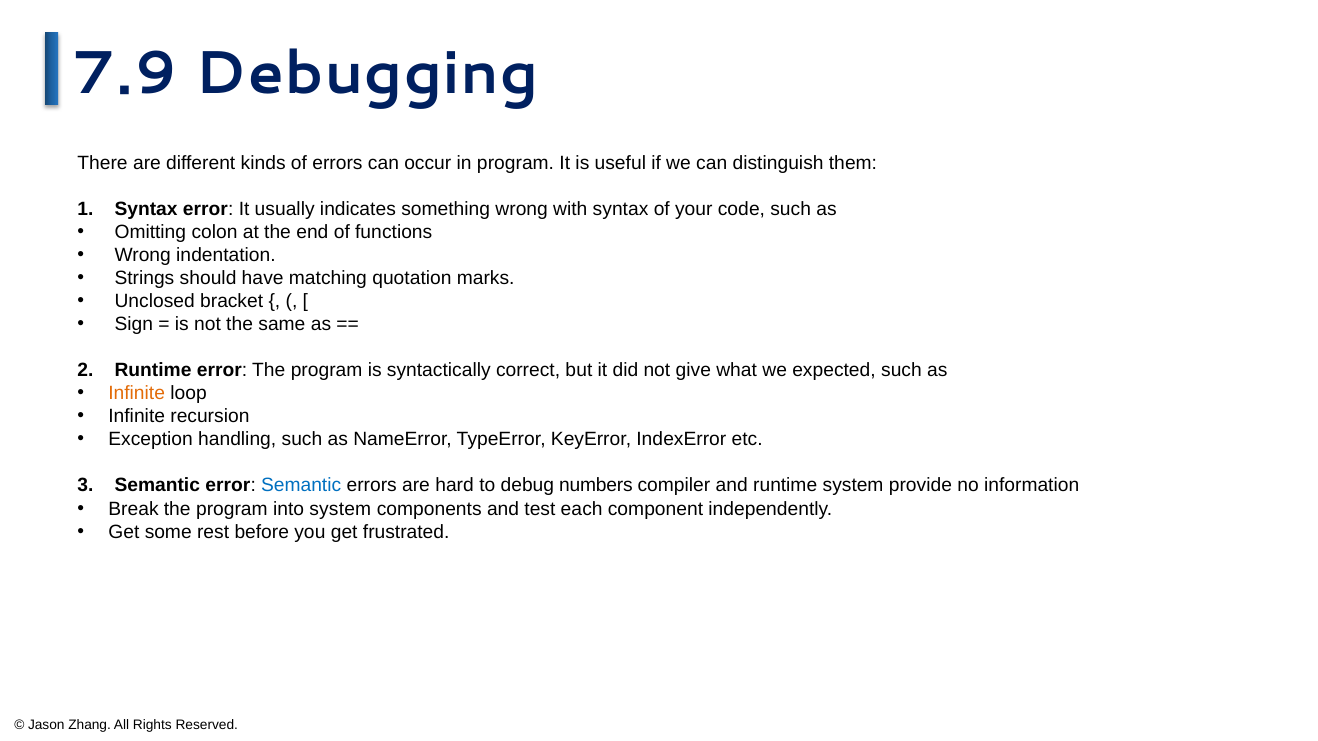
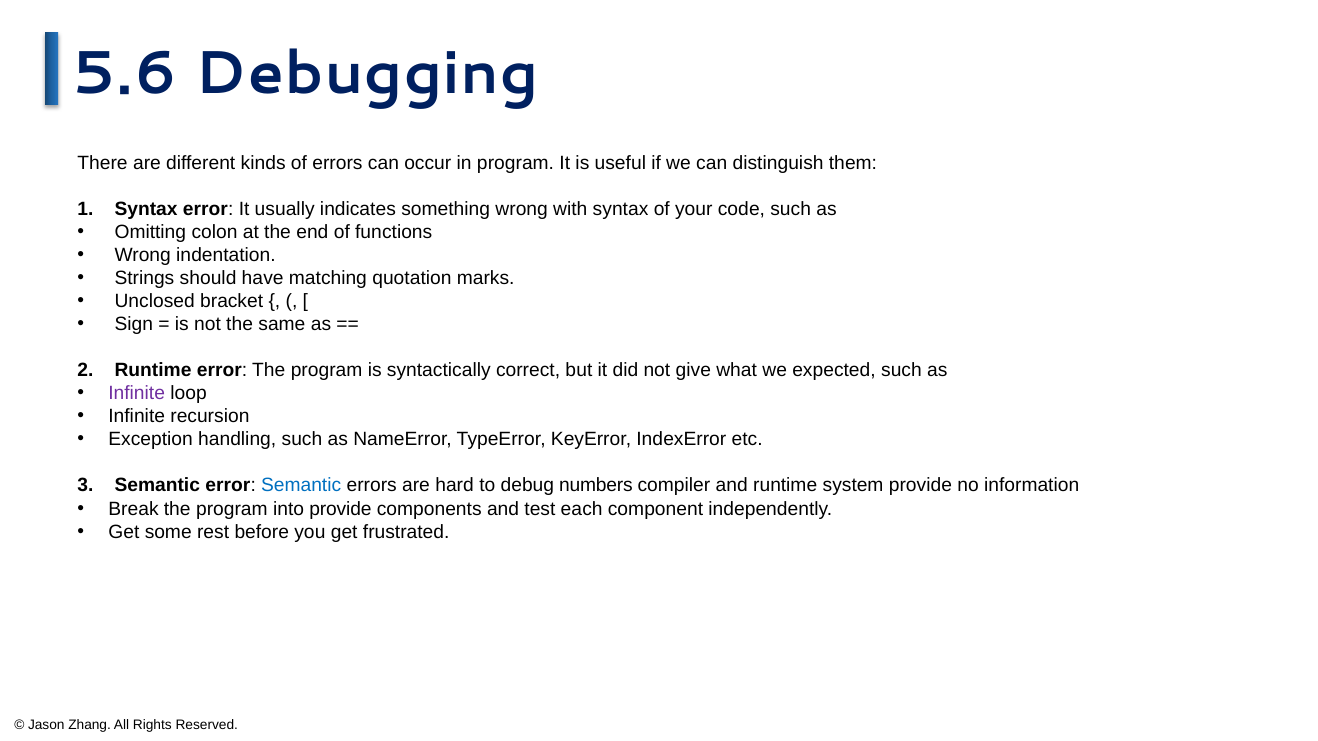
7.9: 7.9 -> 5.6 (125, 73)
Infinite colour: orange -> purple (137, 394)
into system: system -> provide (340, 509)
